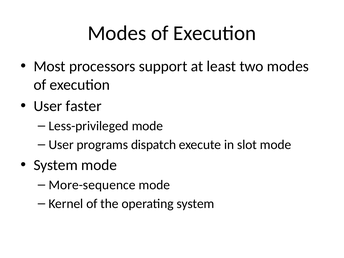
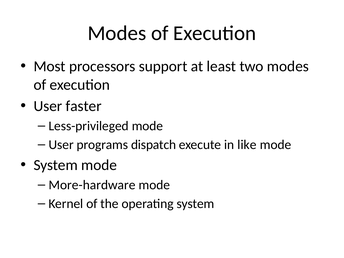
slot: slot -> like (247, 145)
More-sequence: More-sequence -> More-hardware (92, 185)
